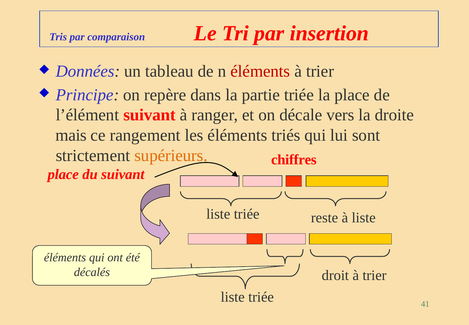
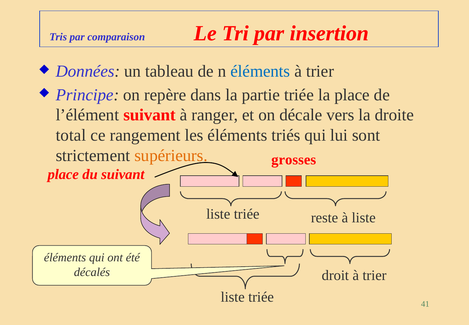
éléments colour: red -> blue (260, 71)
mais: mais -> total (71, 135)
chiffres: chiffres -> grosses (294, 160)
